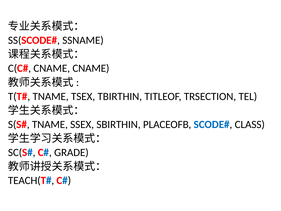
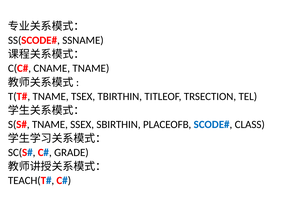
CNAME CNAME: CNAME -> TNAME (91, 68)
